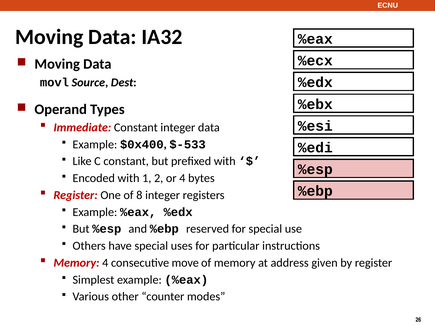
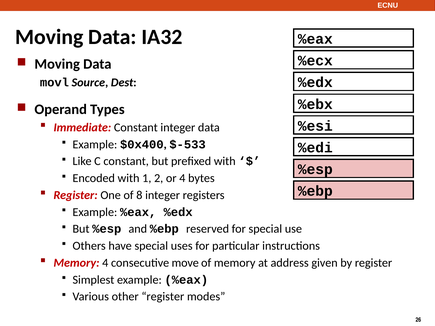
other counter: counter -> register (163, 297)
